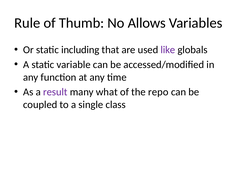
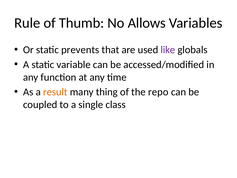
including: including -> prevents (80, 50)
result colour: purple -> orange (55, 92)
what: what -> thing (107, 92)
